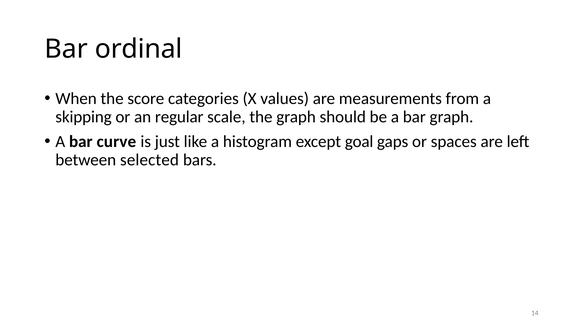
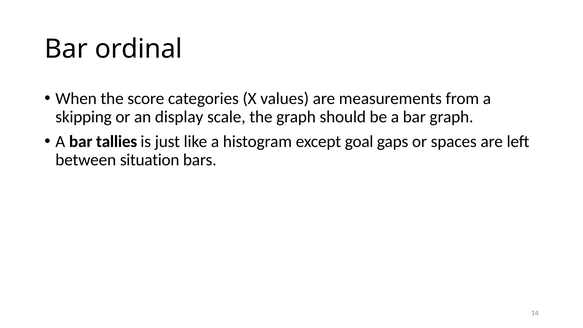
regular: regular -> display (179, 117)
curve: curve -> tallies (117, 141)
selected: selected -> situation (150, 160)
